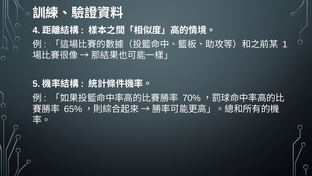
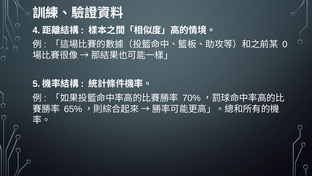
1: 1 -> 0 (285, 44)
